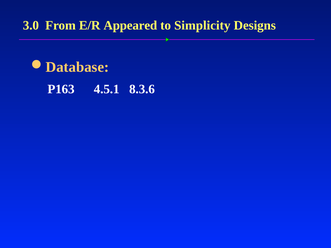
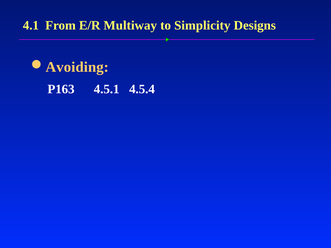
3.0: 3.0 -> 4.1 (31, 25)
Appeared: Appeared -> Multiway (130, 25)
Database: Database -> Avoiding (77, 67)
8.3.6: 8.3.6 -> 4.5.4 (142, 89)
